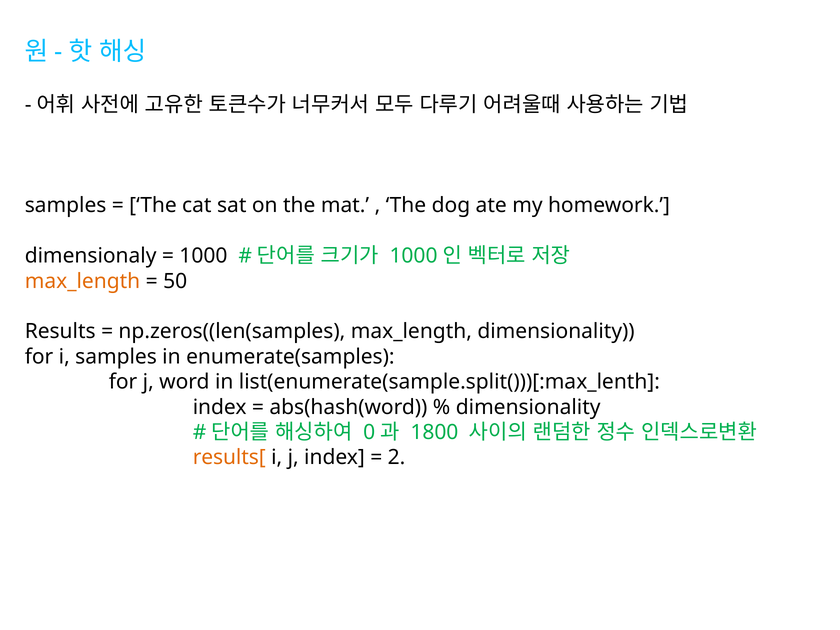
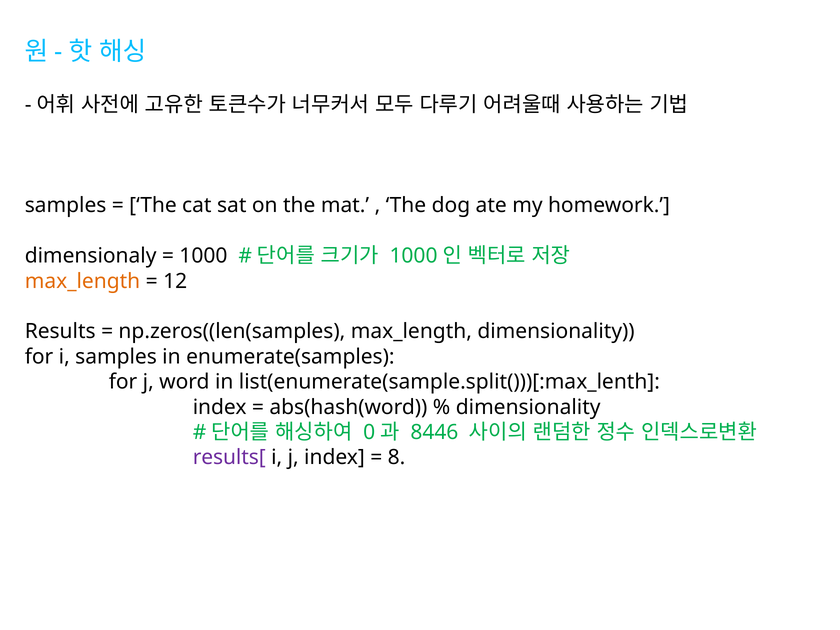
50: 50 -> 12 (175, 281)
1800: 1800 -> 8446 (434, 432)
results[ colour: orange -> purple (229, 458)
2: 2 -> 8 (397, 458)
